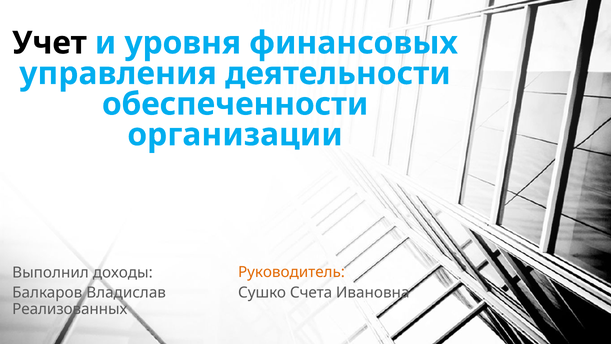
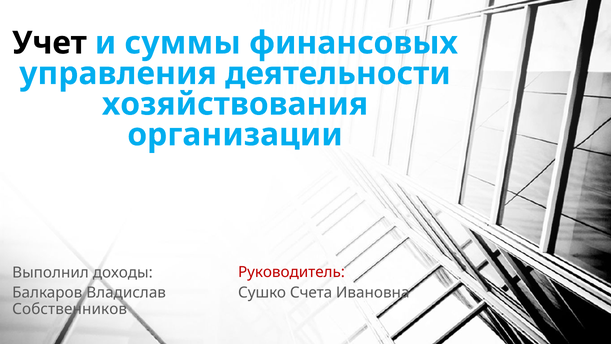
уровня: уровня -> суммы (183, 43)
обеспеченности: обеспеченности -> хозяйствования (235, 104)
Руководитель colour: orange -> red (291, 272)
Реализованных: Реализованных -> Собственников (70, 309)
